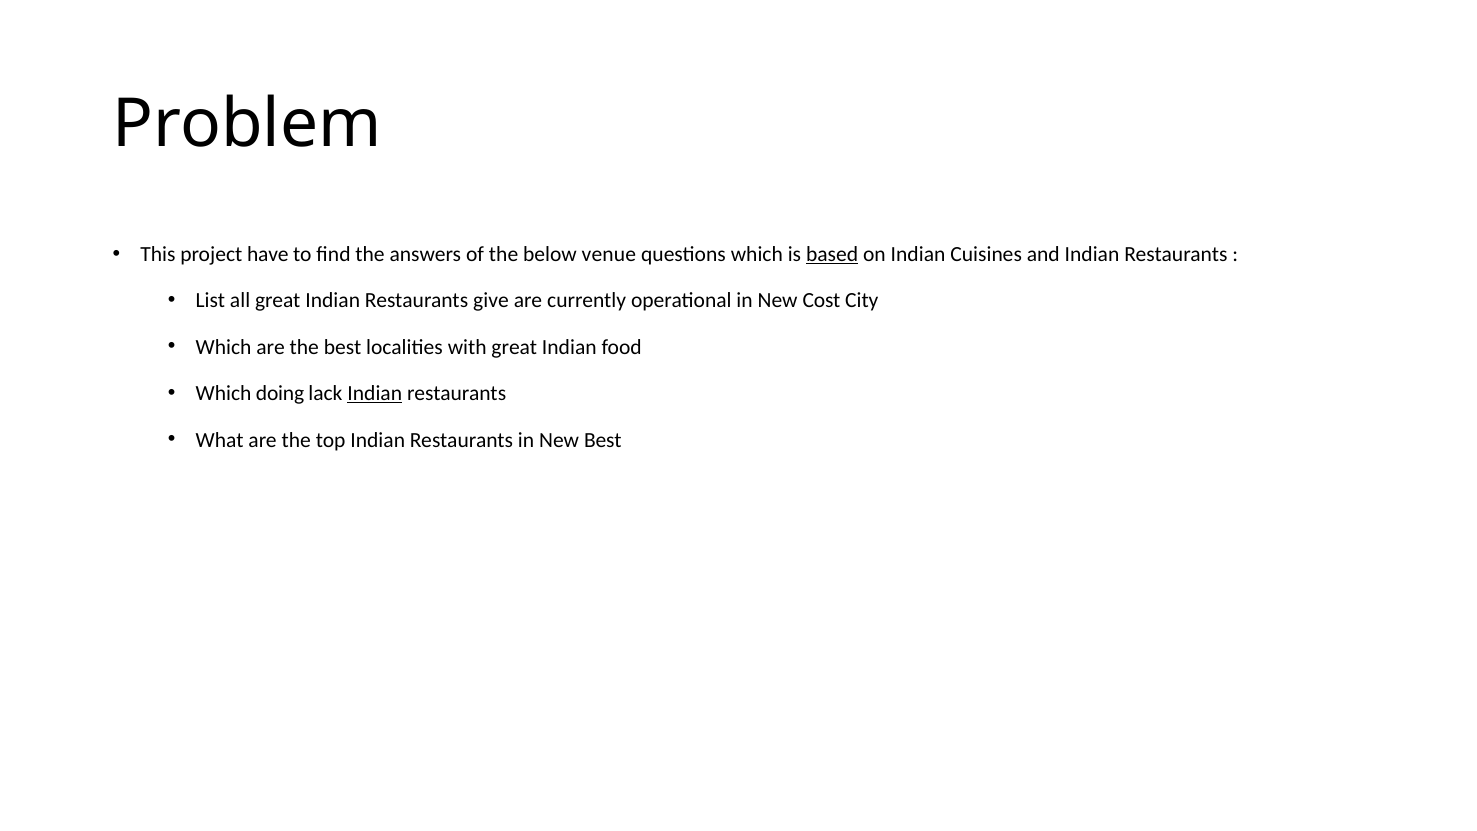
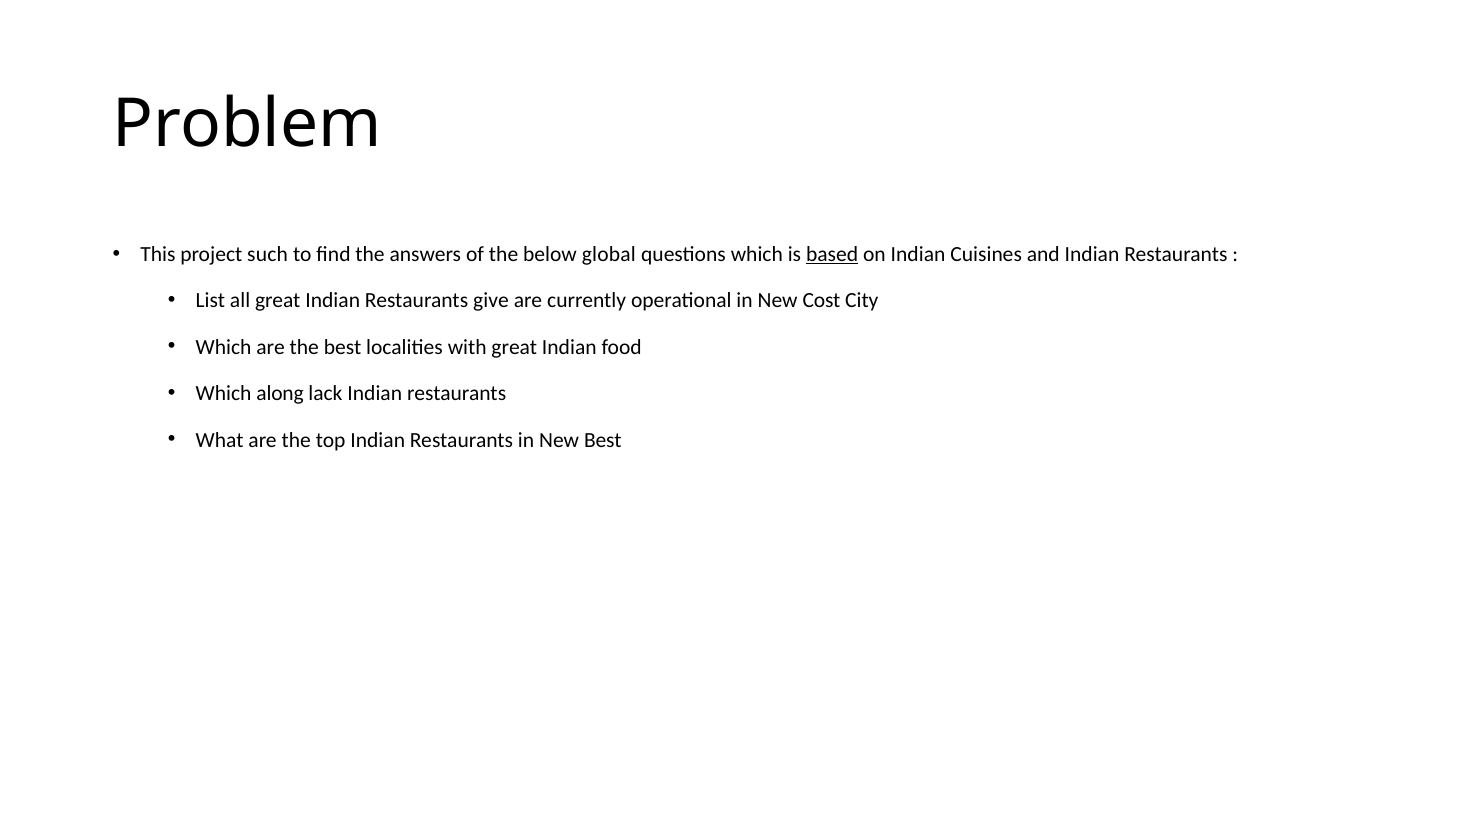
have: have -> such (268, 254)
venue: venue -> global (609, 254)
doing: doing -> along (280, 393)
Indian underline: present -> none (375, 393)
